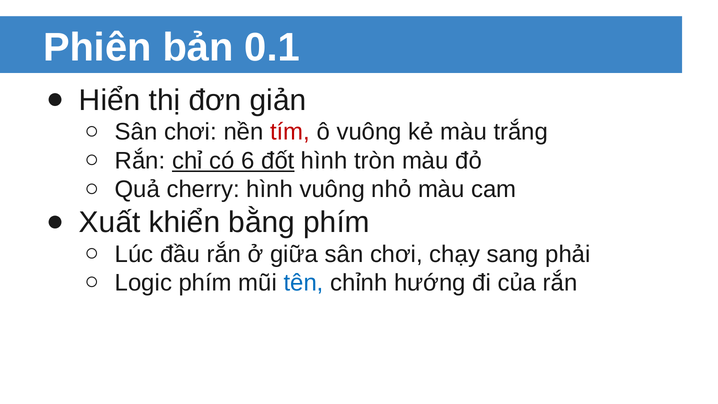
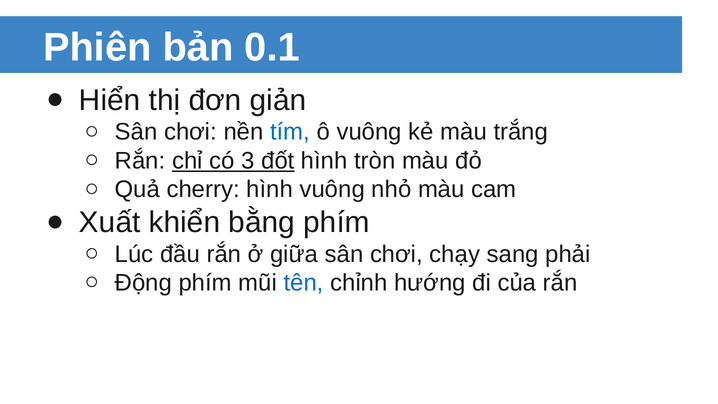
tím colour: red -> blue (290, 132)
6: 6 -> 3 (248, 161)
Logic: Logic -> Động (143, 283)
